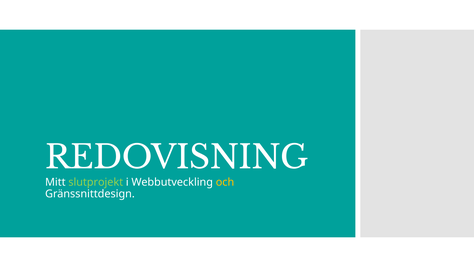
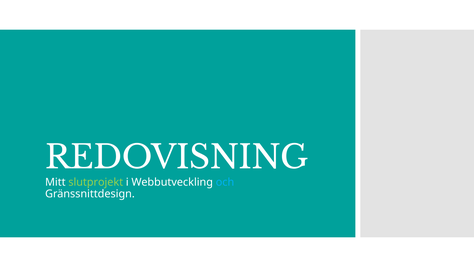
och colour: yellow -> light blue (225, 182)
